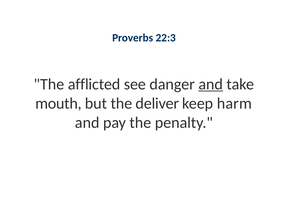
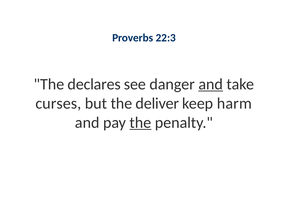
afflicted: afflicted -> declares (94, 84)
mouth: mouth -> curses (58, 103)
the underline: none -> present (140, 123)
